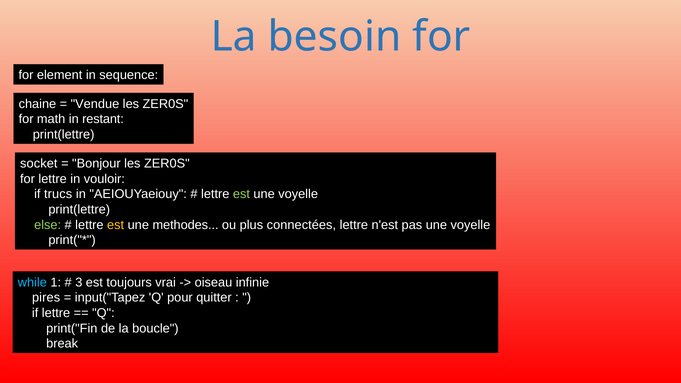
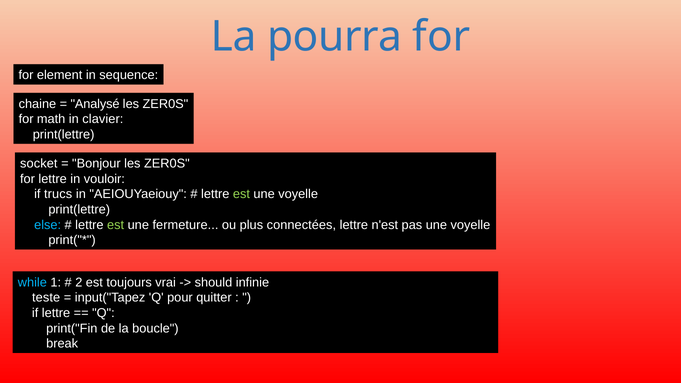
besoin: besoin -> pourra (335, 37)
Vendue: Vendue -> Analysé (95, 104)
restant: restant -> clavier (103, 119)
else colour: light green -> light blue (48, 225)
est colour: yellow -> light green (116, 225)
methodes: methodes -> fermeture (185, 225)
3: 3 -> 2 (79, 282)
oiseau: oiseau -> should (213, 282)
pires: pires -> teste (46, 298)
